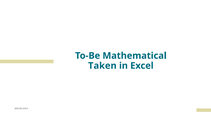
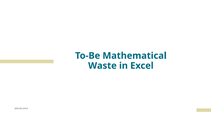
Taken: Taken -> Waste (102, 66)
